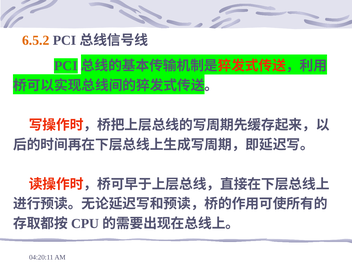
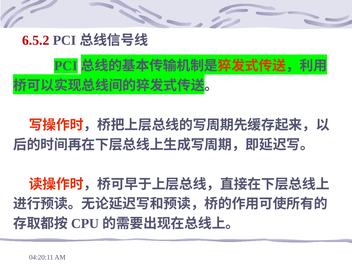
6.5.2 colour: orange -> red (36, 40)
